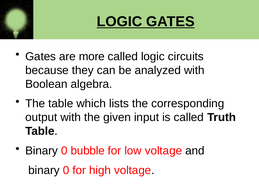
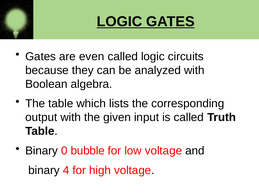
more: more -> even (92, 56)
0: 0 -> 4 (66, 170)
